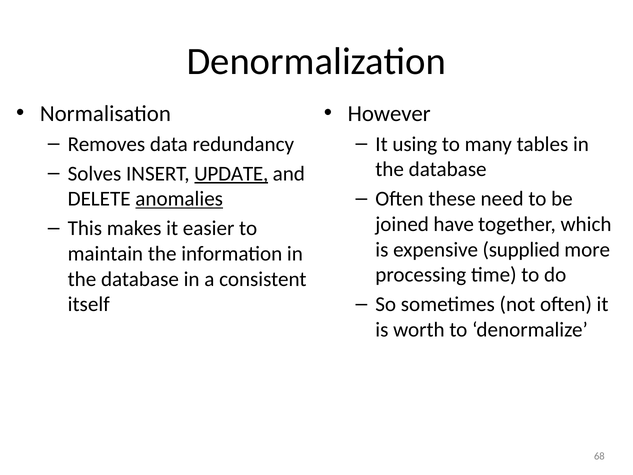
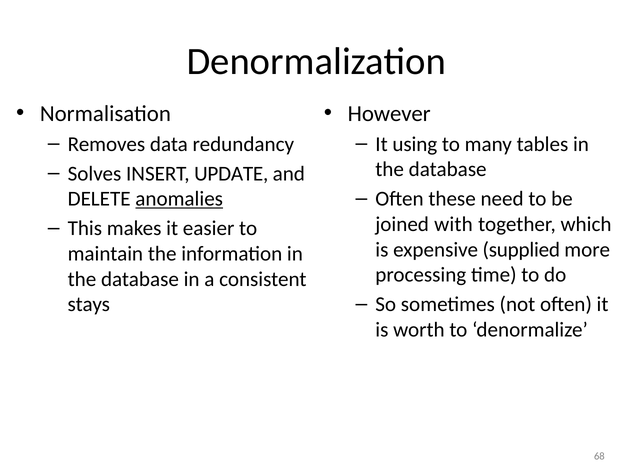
UPDATE underline: present -> none (231, 173)
have: have -> with (453, 224)
itself: itself -> stays (89, 304)
